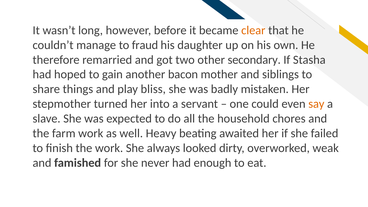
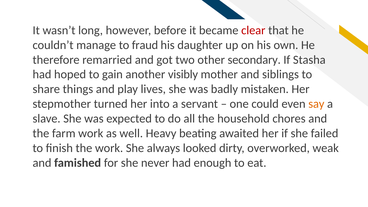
clear colour: orange -> red (253, 30)
bacon: bacon -> visibly (183, 74)
bliss: bliss -> lives (153, 89)
